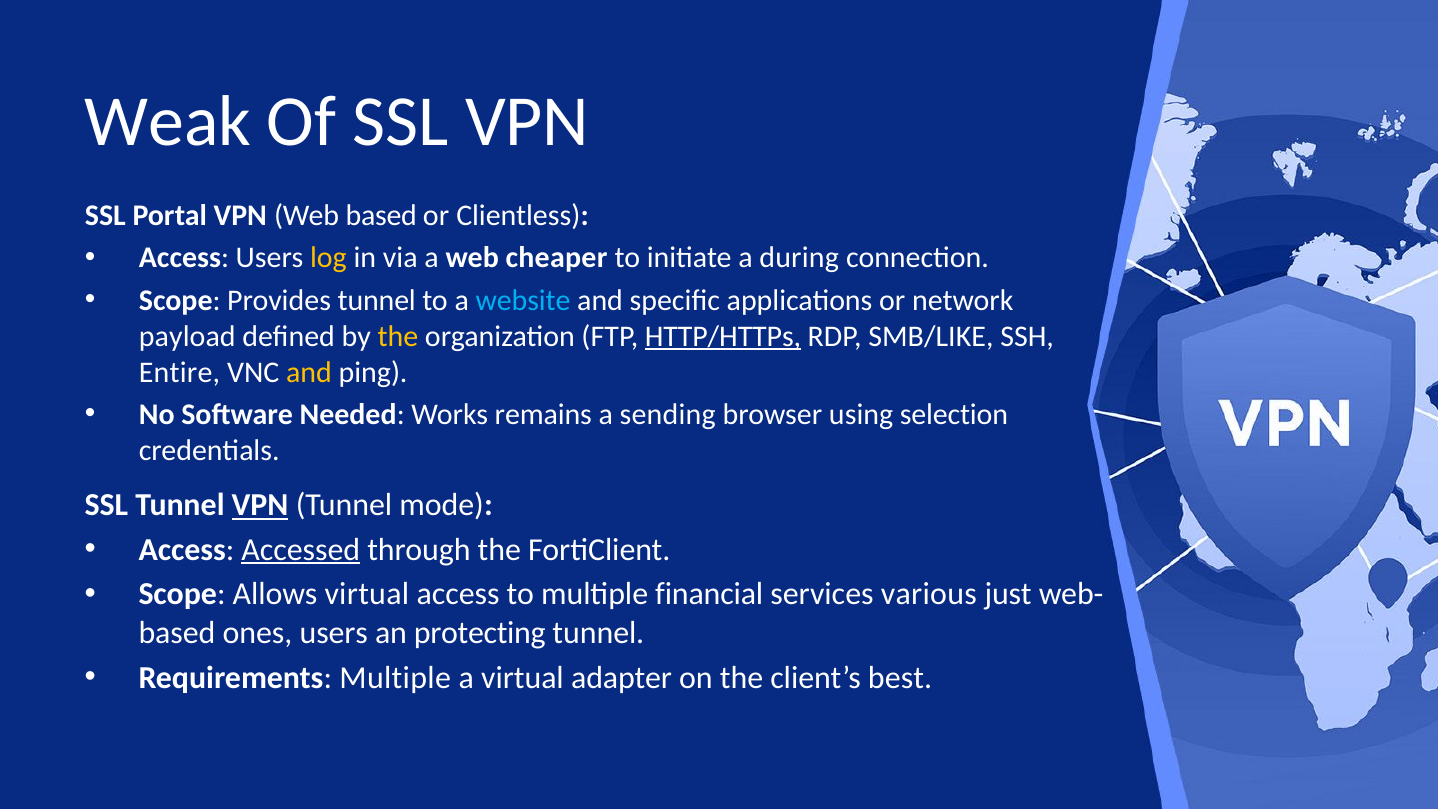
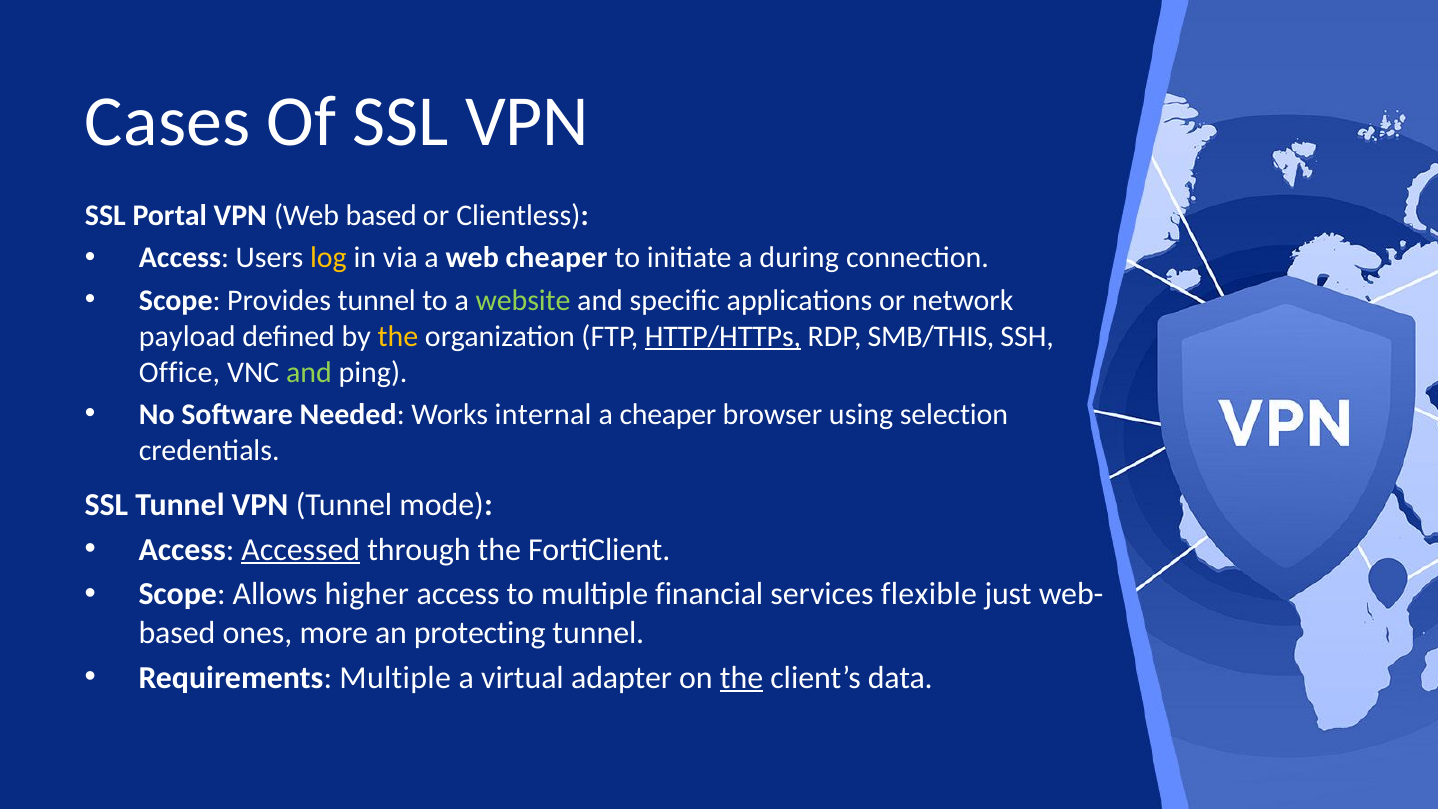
Weak: Weak -> Cases (168, 121)
website colour: light blue -> light green (523, 300)
SMB/LIKE: SMB/LIKE -> SMB/THIS (931, 336)
Entire: Entire -> Office (180, 372)
and colour: yellow -> light green (309, 372)
remains: remains -> internal (543, 414)
a sending: sending -> cheaper (668, 414)
VPN underline: present -> none (260, 505)
Allows virtual: virtual -> higher (367, 594)
various: various -> flexible (929, 594)
ones users: users -> more (334, 633)
the underline: none -> present (741, 677)
best: best -> data (900, 677)
